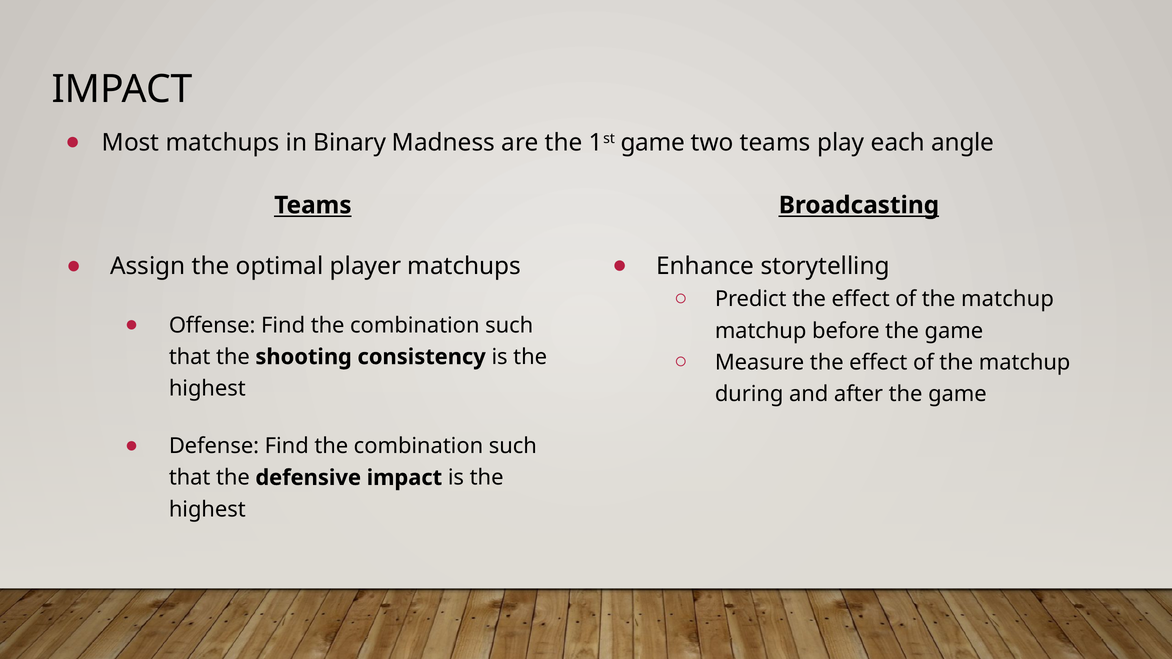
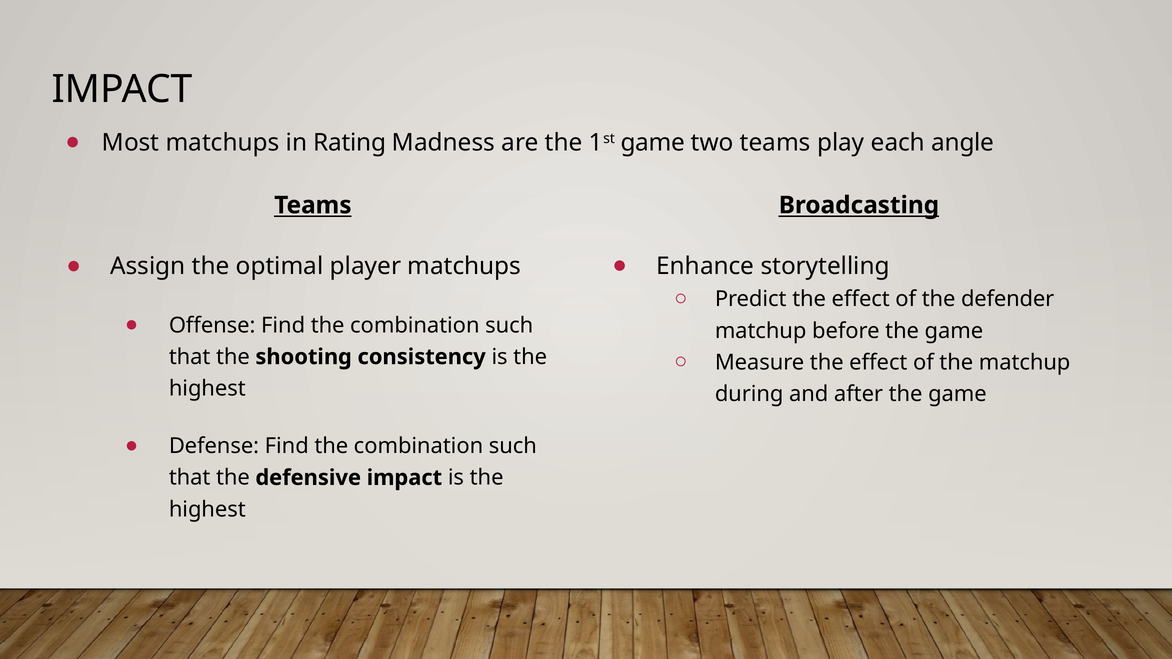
Binary: Binary -> Rating (350, 143)
matchup: matchup -> defender (1008, 299)
